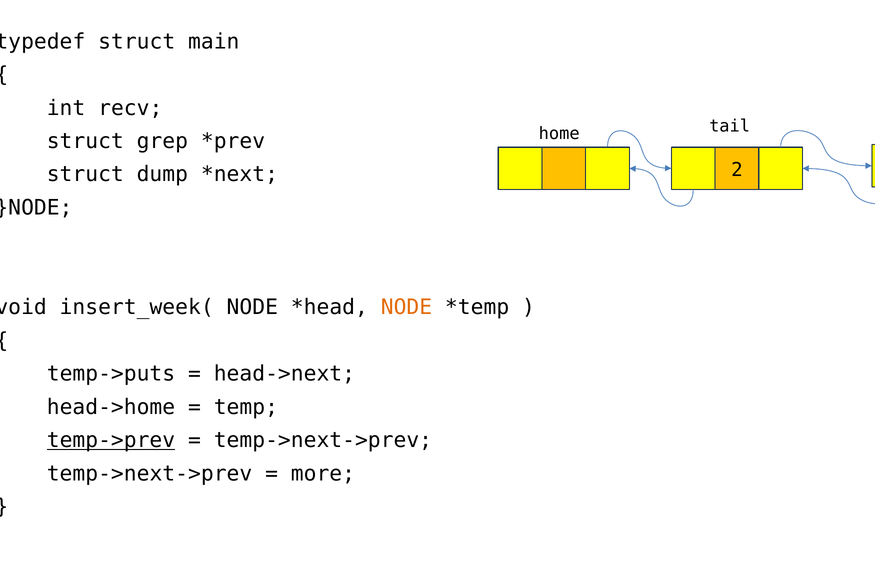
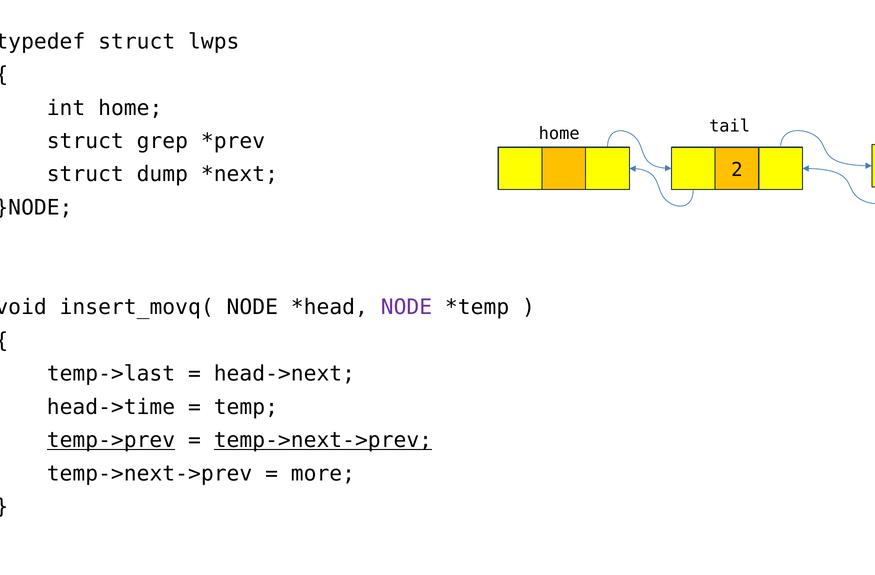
main: main -> lwps (214, 42)
int recv: recv -> home (130, 108)
insert_week(: insert_week( -> insert_movq( (137, 307)
NODE colour: orange -> purple (406, 307)
temp->puts: temp->puts -> temp->last (111, 374)
head->home: head->home -> head->time (111, 407)
temp->next->prev underline: none -> present (323, 440)
